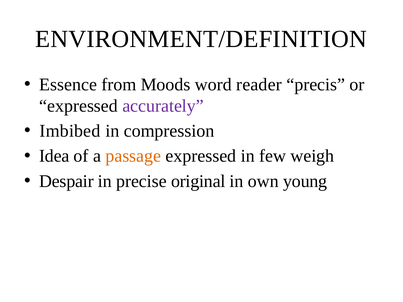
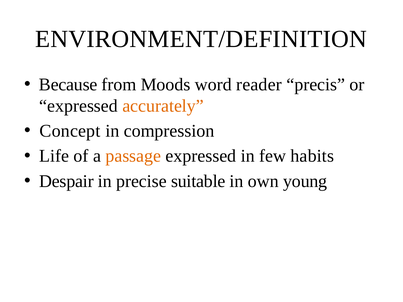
Essence: Essence -> Because (68, 85)
accurately colour: purple -> orange (163, 106)
Imbibed: Imbibed -> Concept (70, 131)
Idea: Idea -> Life (54, 156)
weigh: weigh -> habits (312, 156)
original: original -> suitable (198, 181)
